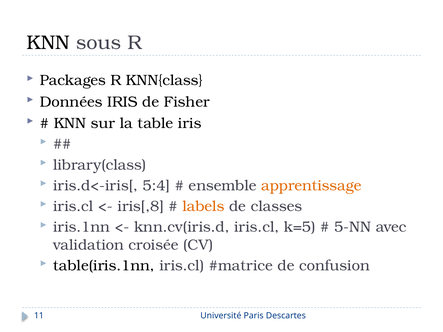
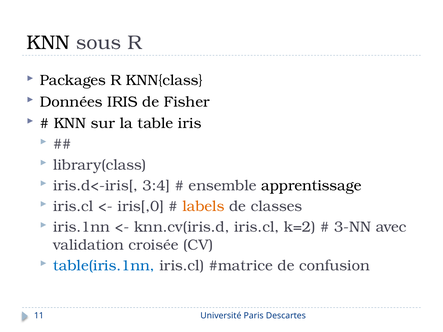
5:4: 5:4 -> 3:4 (156, 186)
apprentissage colour: orange -> black (311, 186)
iris[,8: iris[,8 -> iris[,0 (141, 207)
k=5: k=5 -> k=2 (300, 227)
5-NN: 5-NN -> 3-NN (353, 227)
table(iris.1nn colour: black -> blue (104, 266)
